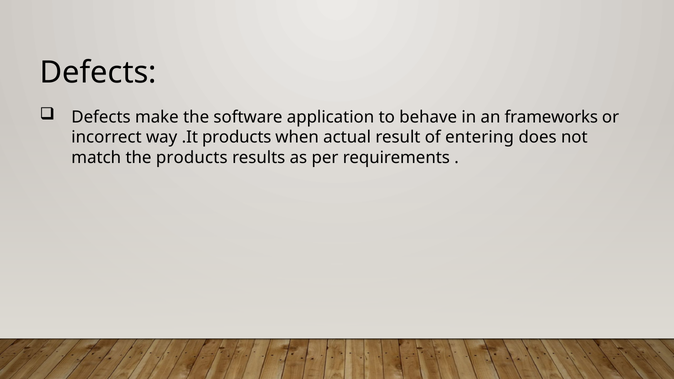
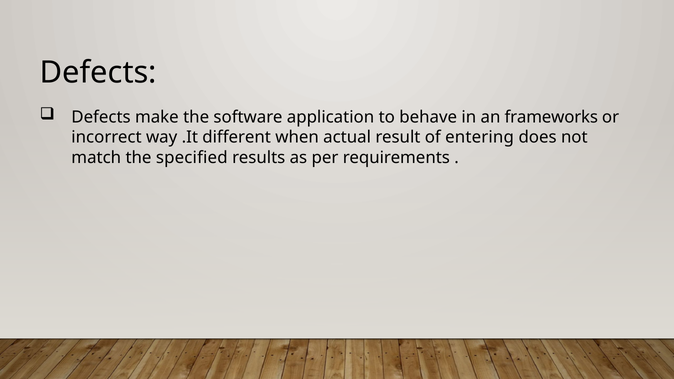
.It products: products -> different (237, 137)
the products: products -> specified (192, 158)
